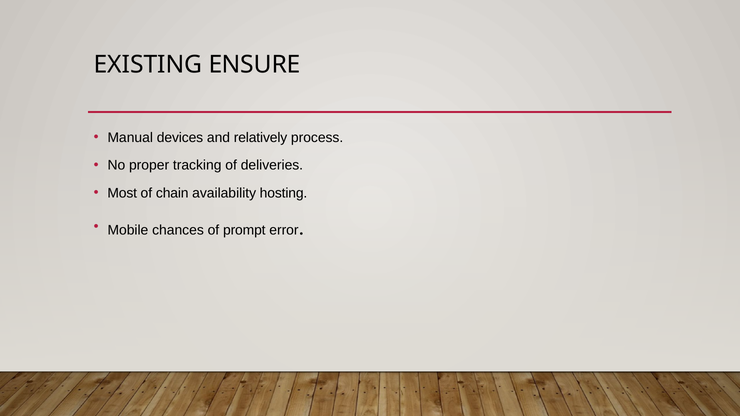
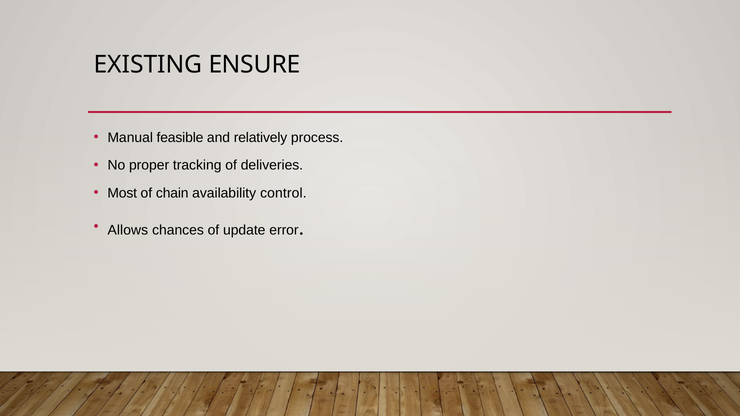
devices: devices -> feasible (180, 138)
hosting: hosting -> control (283, 193)
Mobile: Mobile -> Allows (128, 230)
prompt: prompt -> update (244, 230)
